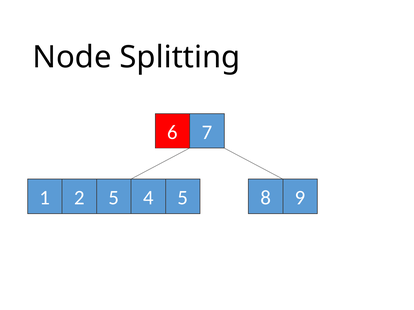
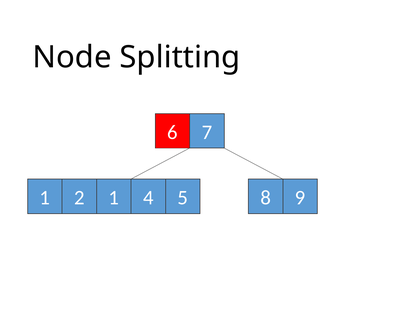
2 5: 5 -> 1 (114, 198)
